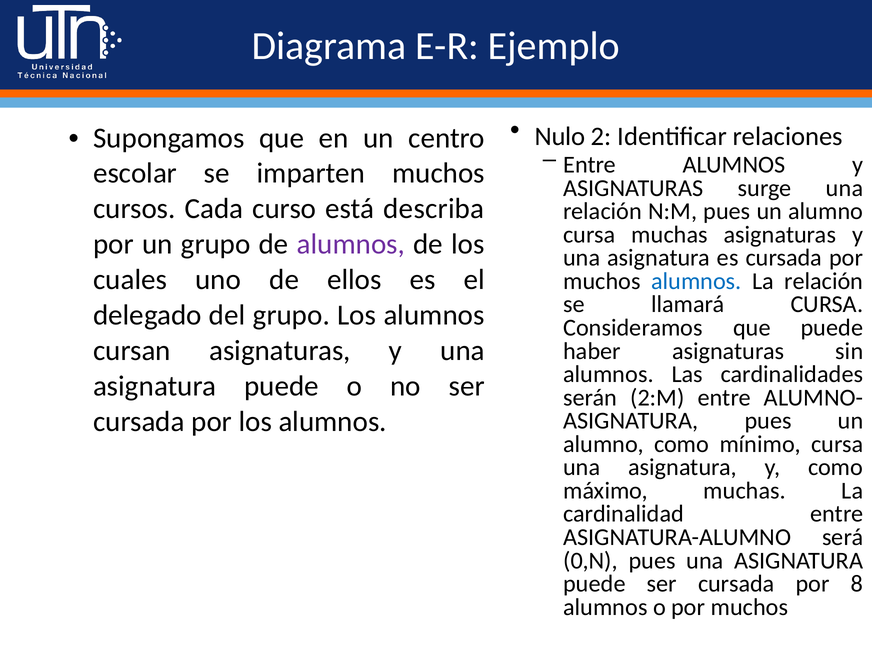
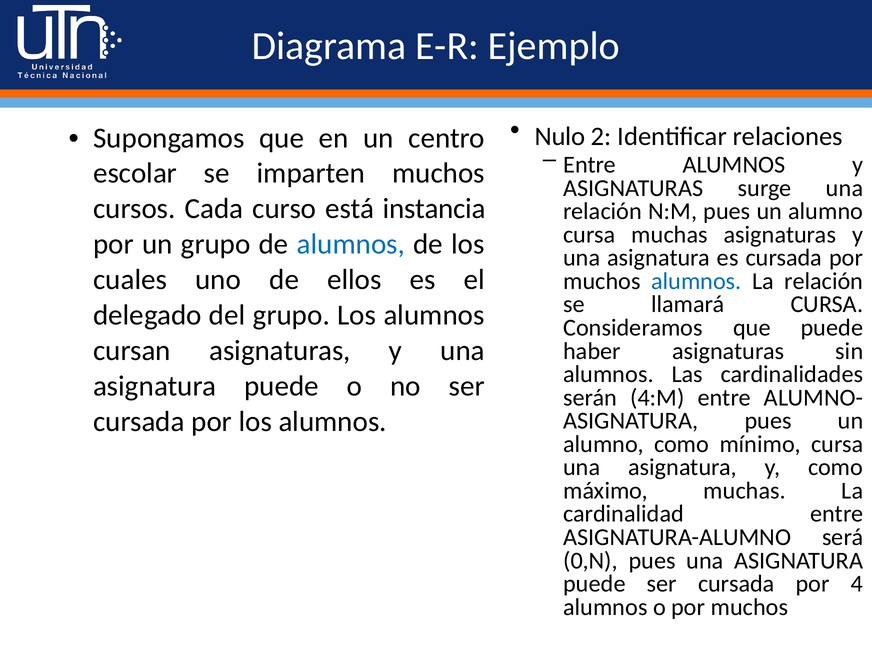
describa: describa -> instancia (434, 209)
alumnos colour: purple -> blue (351, 244)
2:M: 2:M -> 4:M (657, 398)
8: 8 -> 4 (857, 584)
